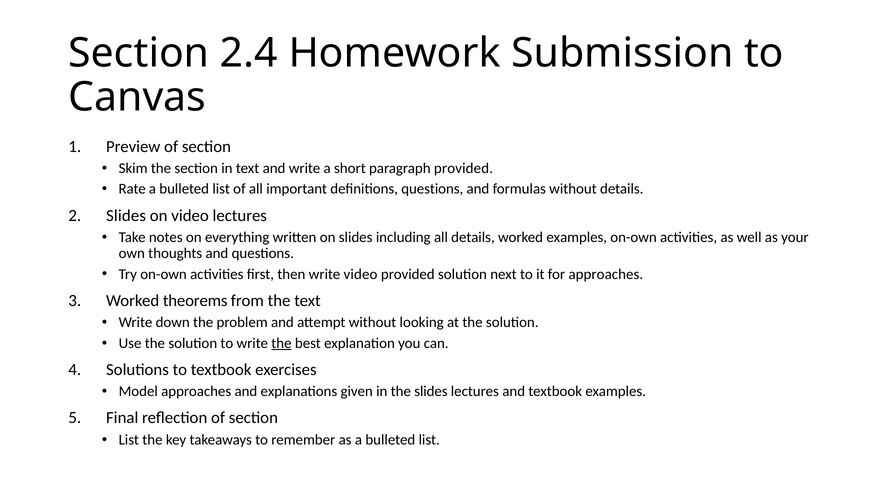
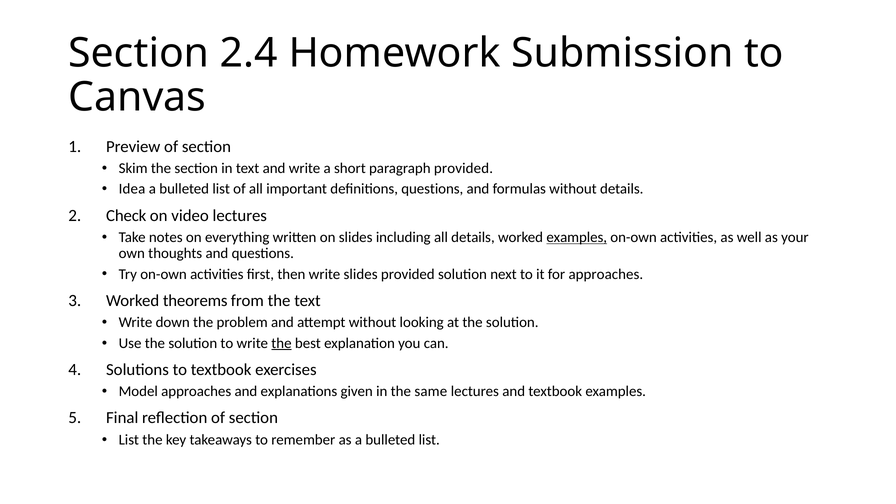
Rate: Rate -> Idea (132, 189)
Slides: Slides -> Check (126, 216)
examples underline: none -> present (577, 237)
write video: video -> slides (361, 274)
the slides: slides -> same (431, 391)
